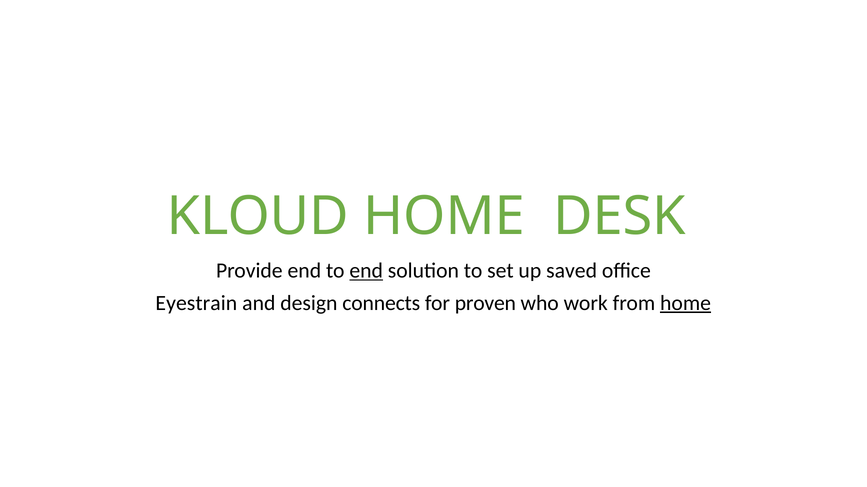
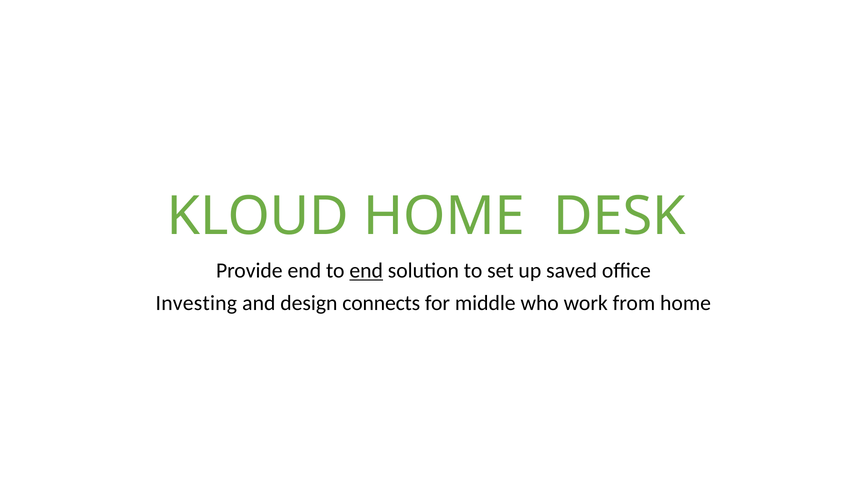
Eyestrain: Eyestrain -> Investing (196, 303)
proven: proven -> middle (485, 303)
home underline: present -> none (686, 303)
